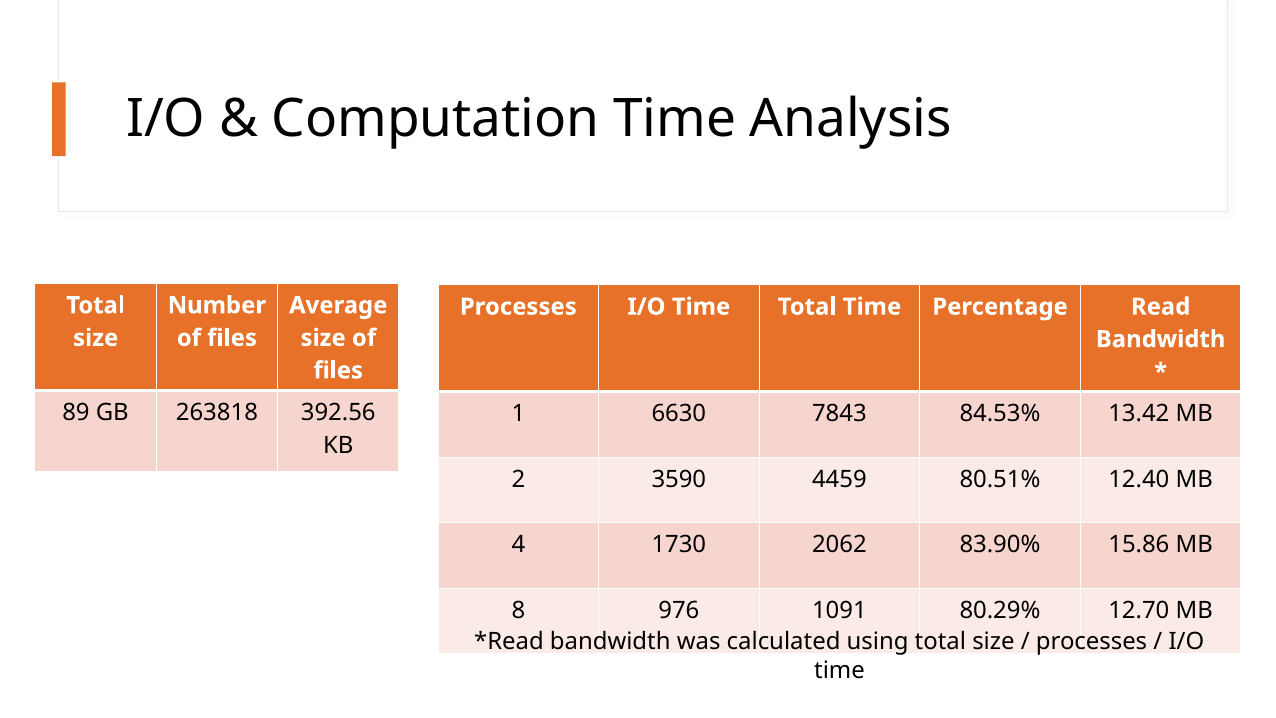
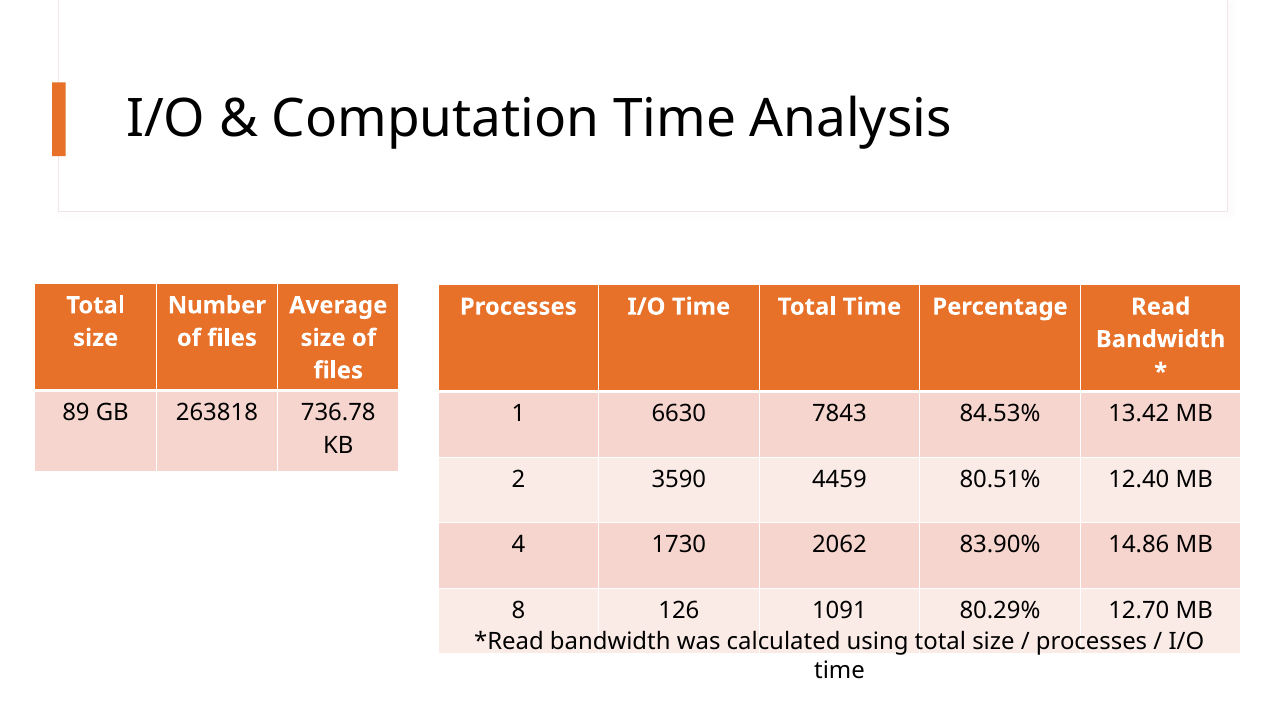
392.56: 392.56 -> 736.78 (338, 413)
15.86: 15.86 -> 14.86 (1139, 545)
976: 976 -> 126 (679, 610)
